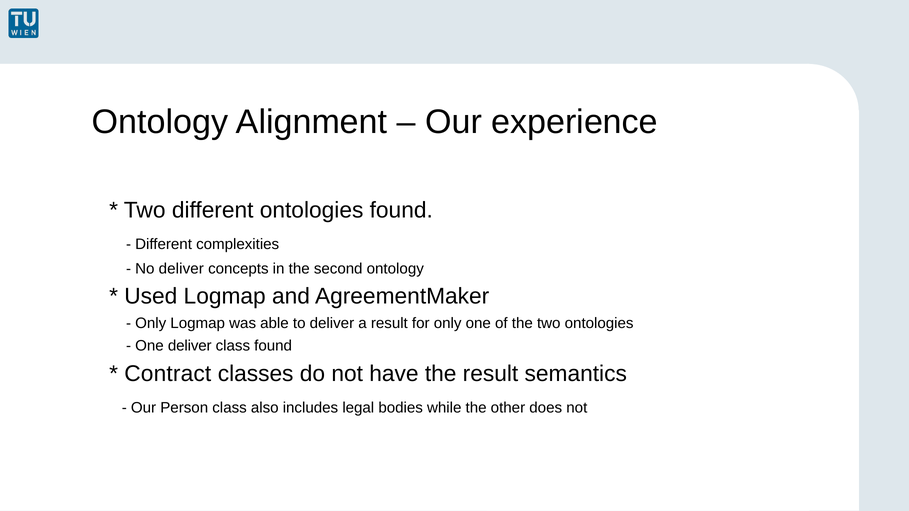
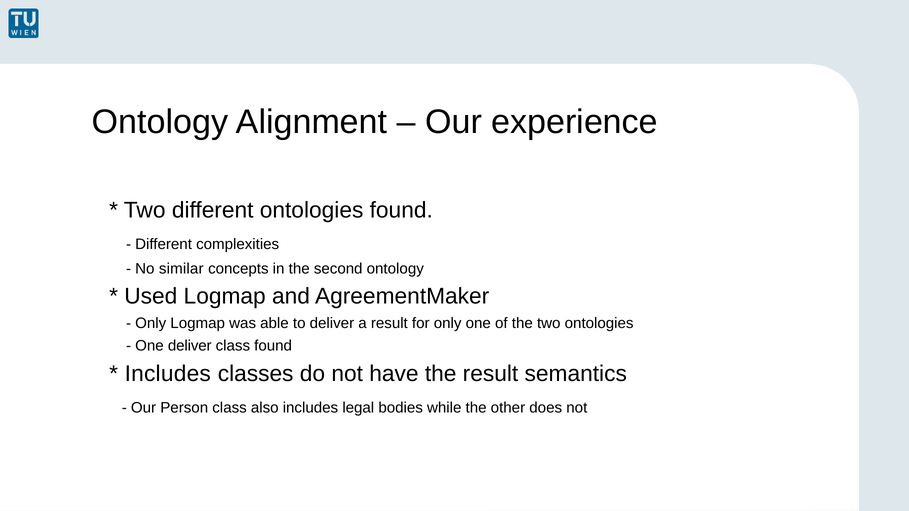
No deliver: deliver -> similar (181, 269)
Contract: Contract -> Includes (168, 374)
